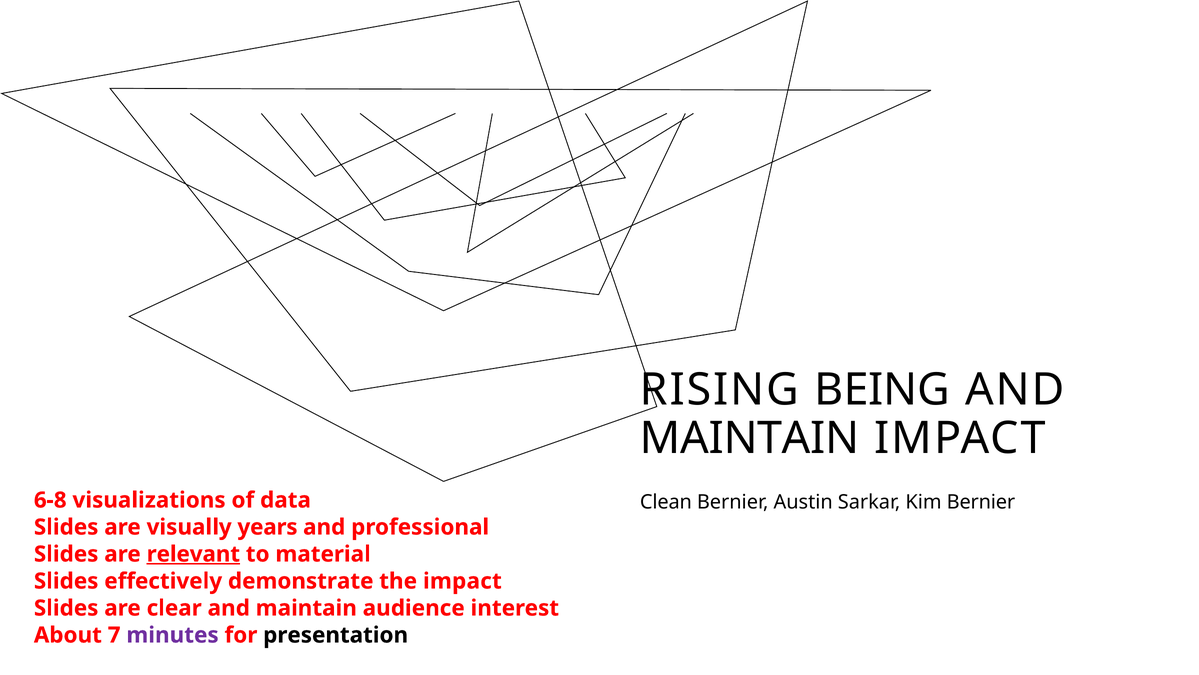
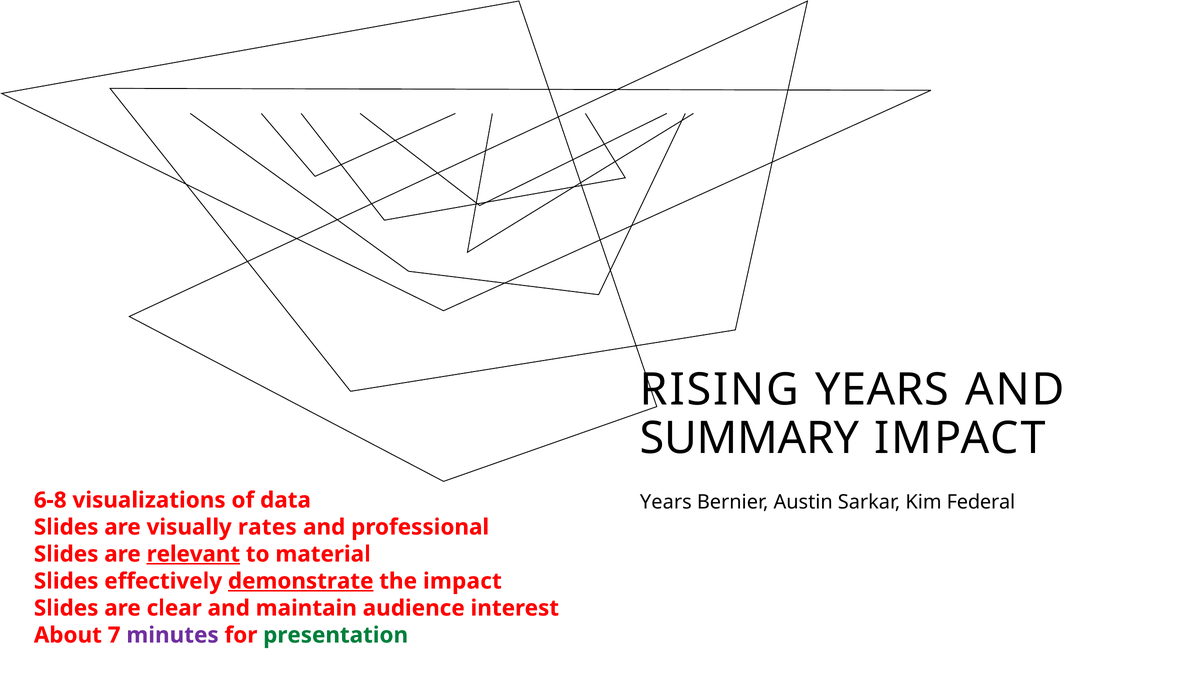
RISING BEING: BEING -> YEARS (882, 389)
MAINTAIN: MAINTAIN -> SUMMARY (750, 438)
Clean: Clean -> Years (666, 502)
Kim Bernier: Bernier -> Federal (981, 502)
years: years -> rates (267, 527)
demonstrate underline: none -> present (301, 581)
presentation colour: black -> green (336, 635)
